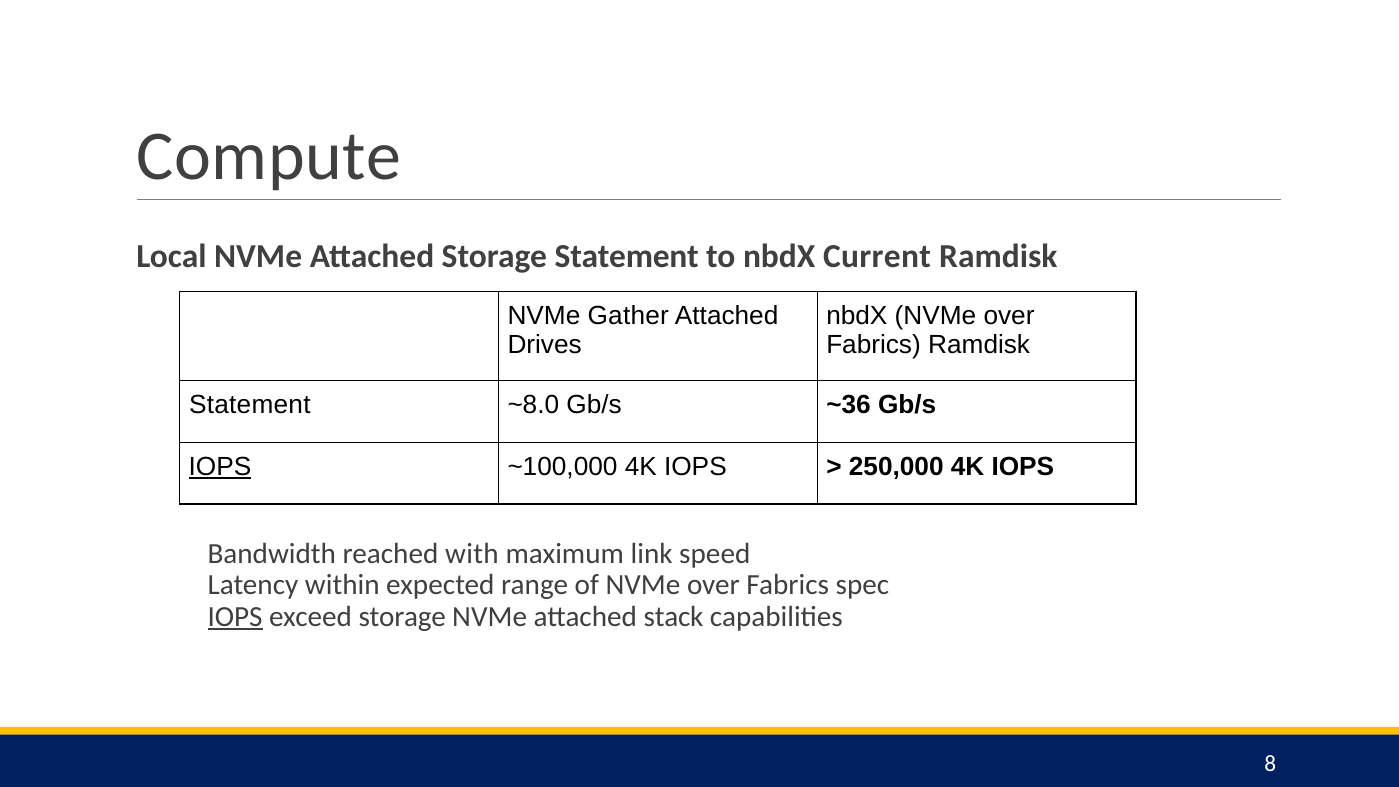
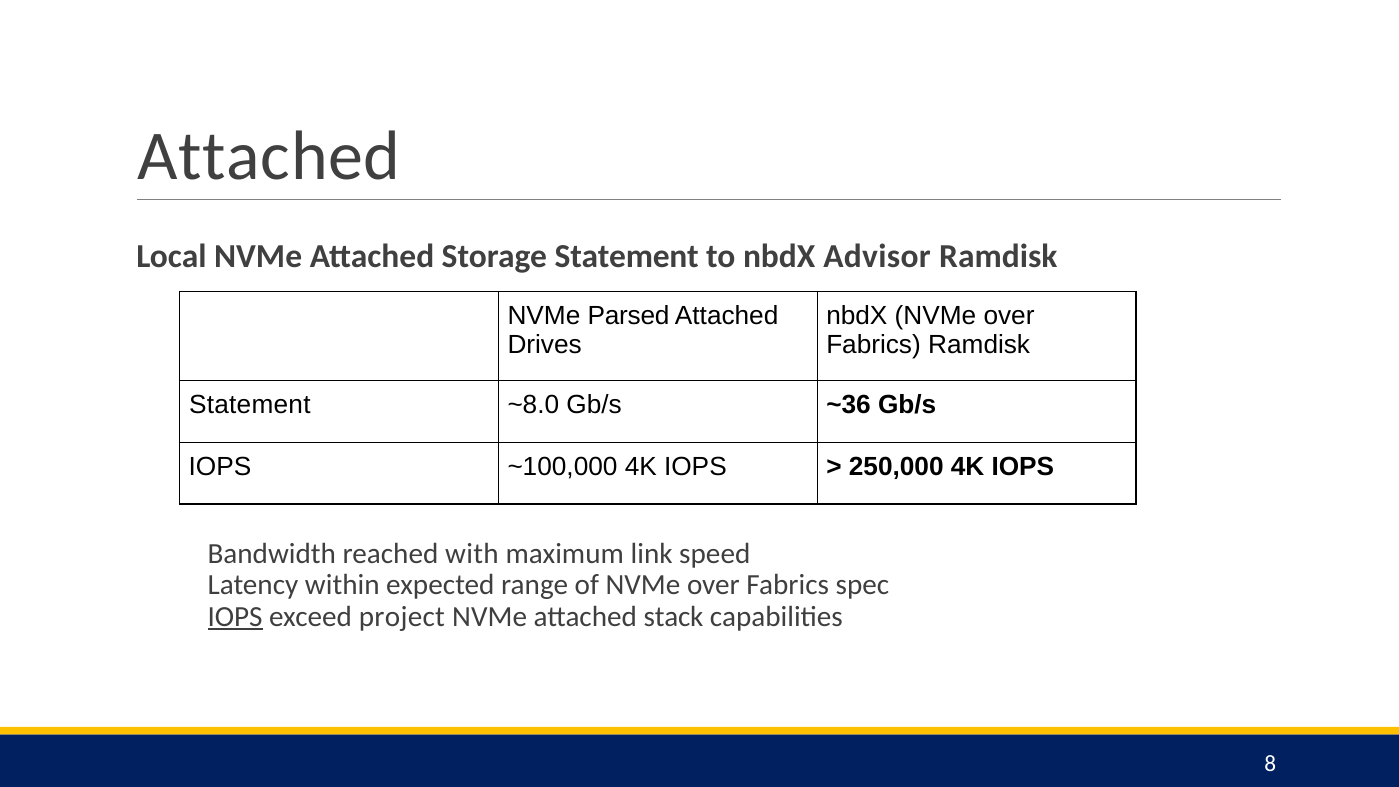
Compute: Compute -> Attached (269, 157)
Current: Current -> Advisor (877, 257)
Gather: Gather -> Parsed (629, 316)
IOPS underline: present -> none (220, 466)
exceed storage: storage -> project (402, 617)
